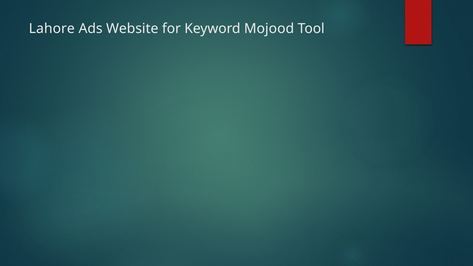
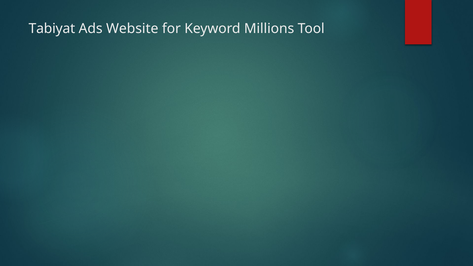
Lahore: Lahore -> Tabiyat (52, 29)
Mojood: Mojood -> Millions (269, 29)
